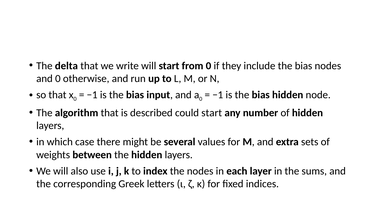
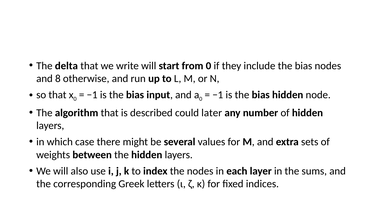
and 0: 0 -> 8 (58, 78)
could start: start -> later (212, 113)
